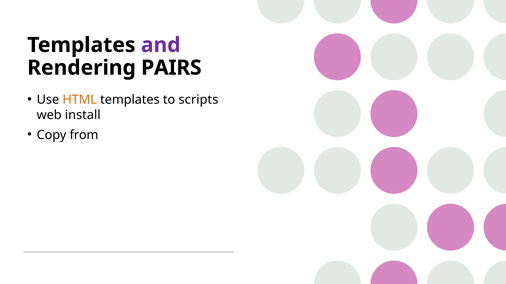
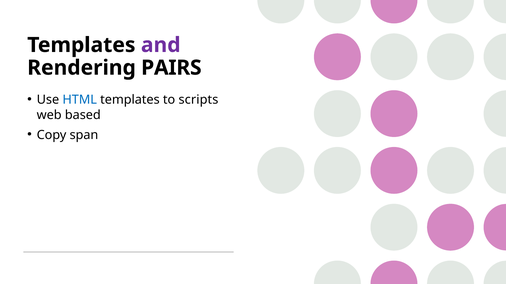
HTML colour: orange -> blue (80, 100)
install: install -> based (83, 115)
from: from -> span (84, 135)
